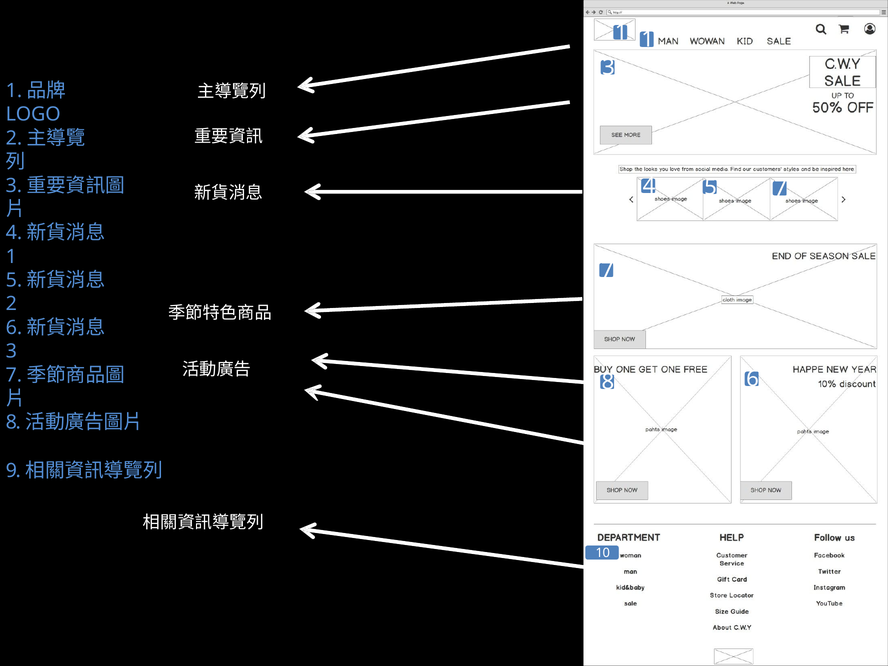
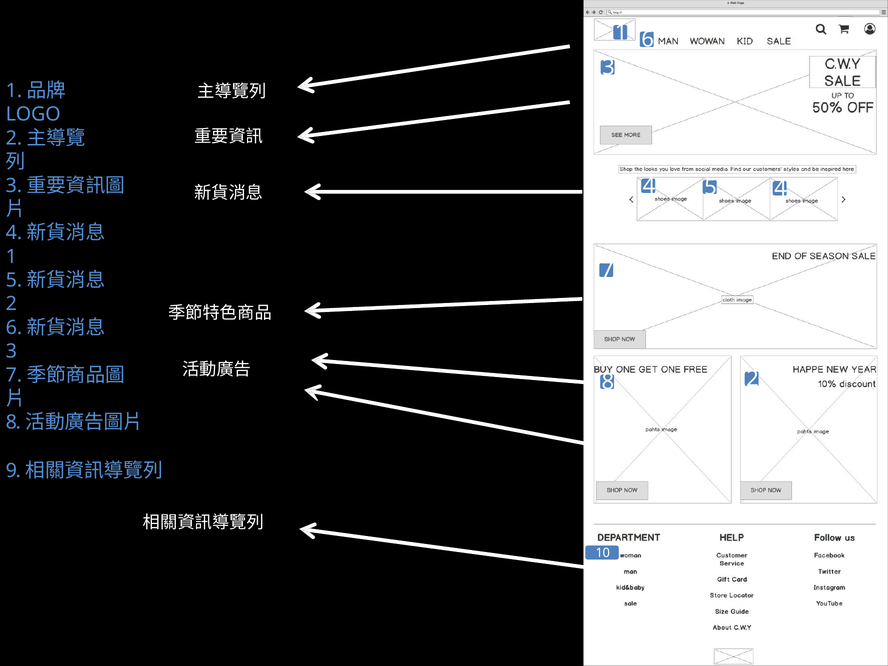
1 1: 1 -> 6 (648, 39)
5 7: 7 -> 4 (781, 188)
8 6: 6 -> 2 (753, 379)
